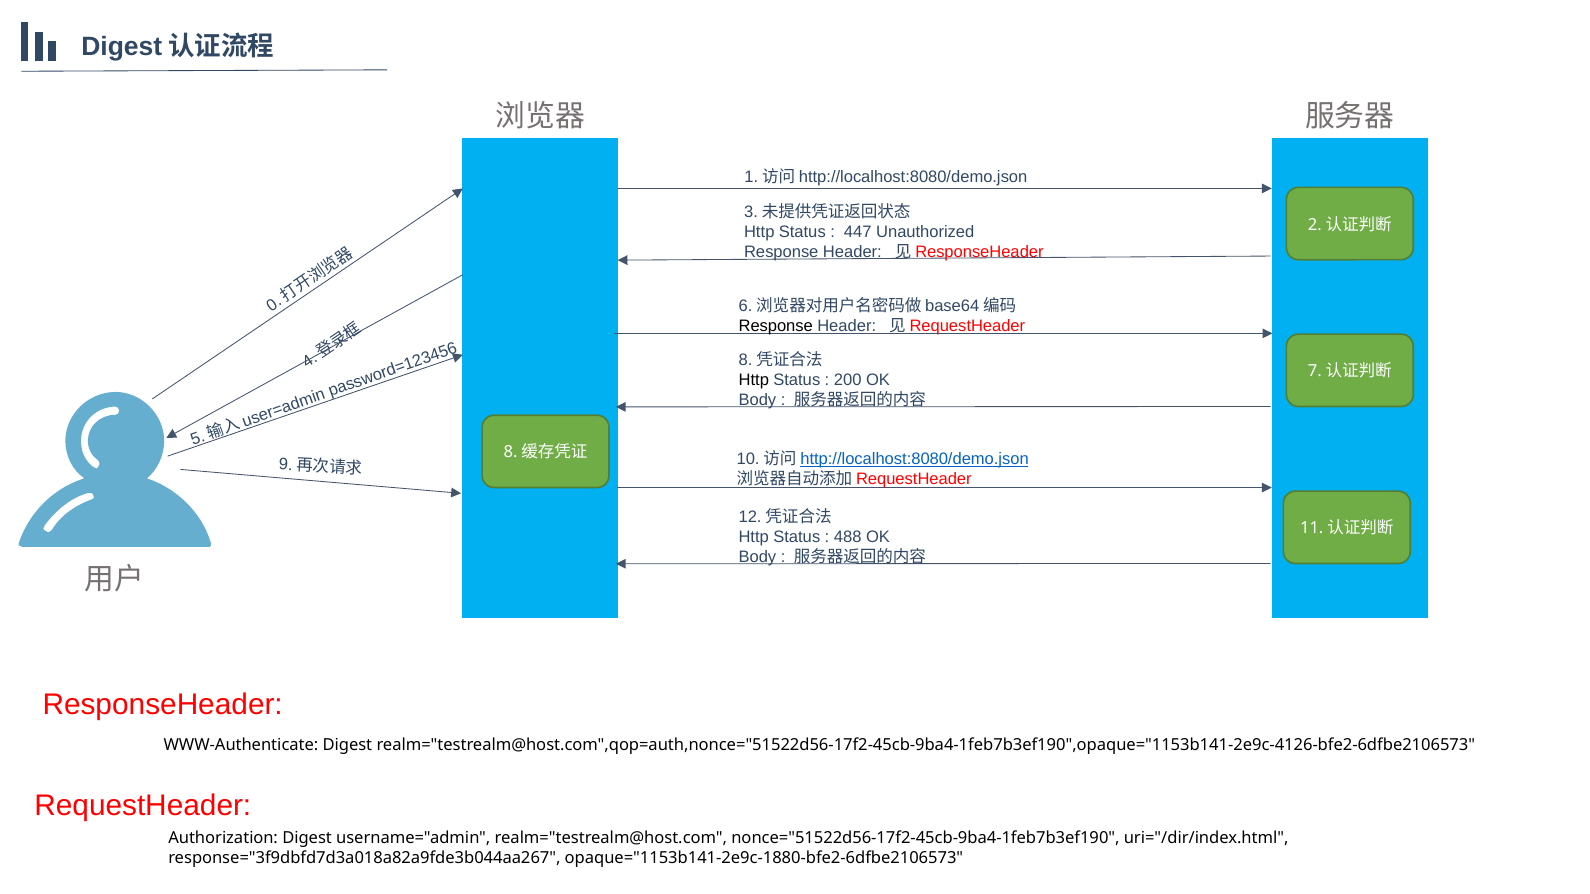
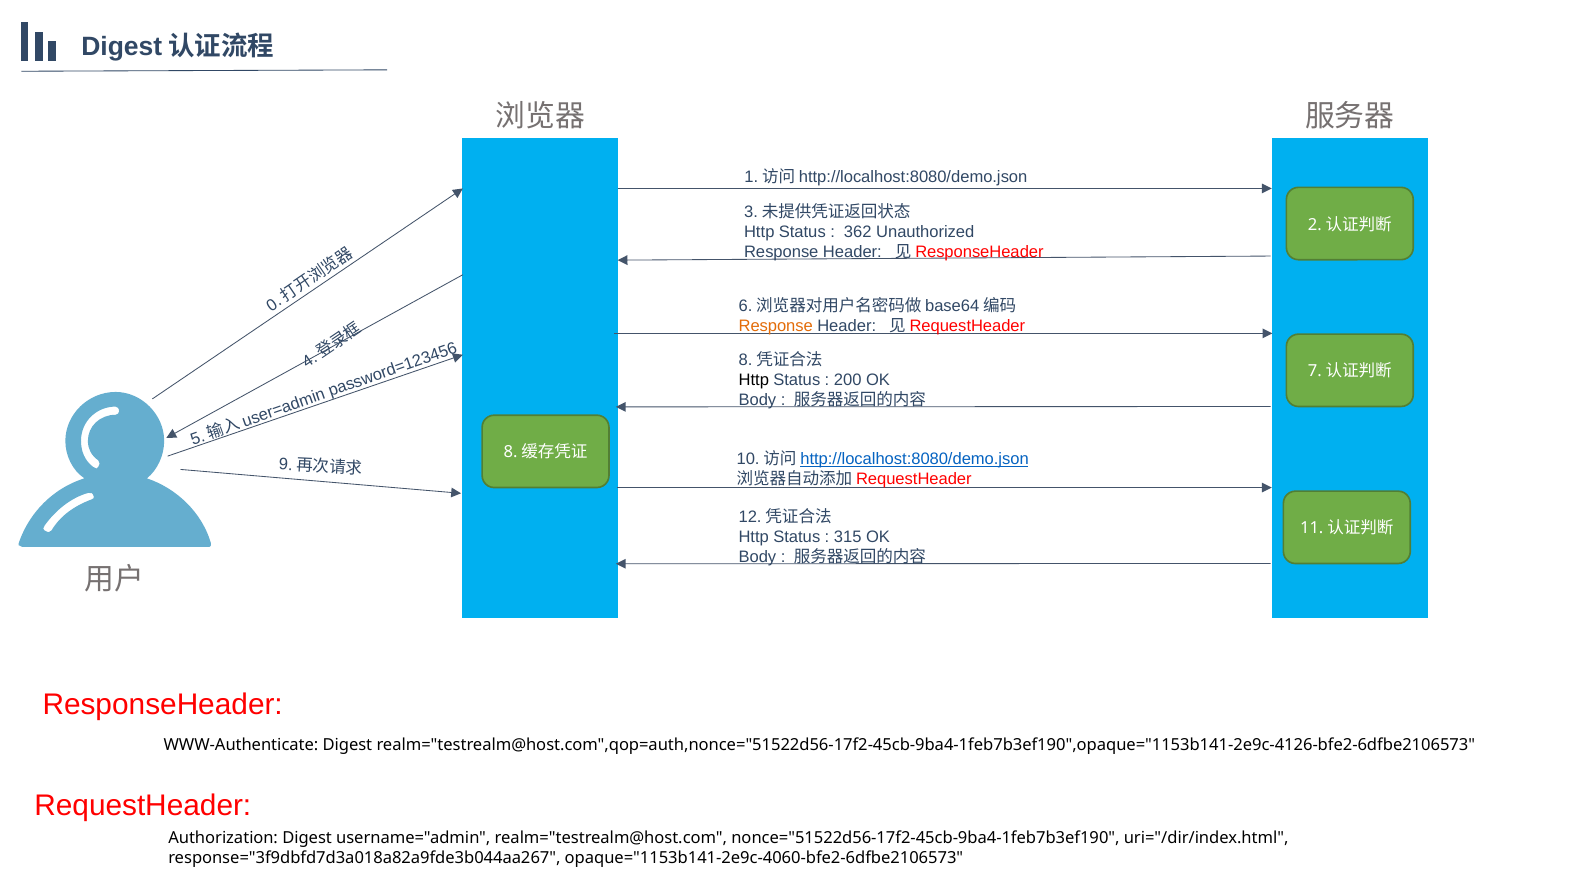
447: 447 -> 362 (858, 232)
Response colour: black -> orange (776, 326)
488: 488 -> 315 (848, 537)
opaque="1153b141-2e9c-1880-bfe2-6dfbe2106573: opaque="1153b141-2e9c-1880-bfe2-6dfbe2106573 -> opaque="1153b141-2e9c-4060-bfe2-6dfbe2106573 (764, 858)
